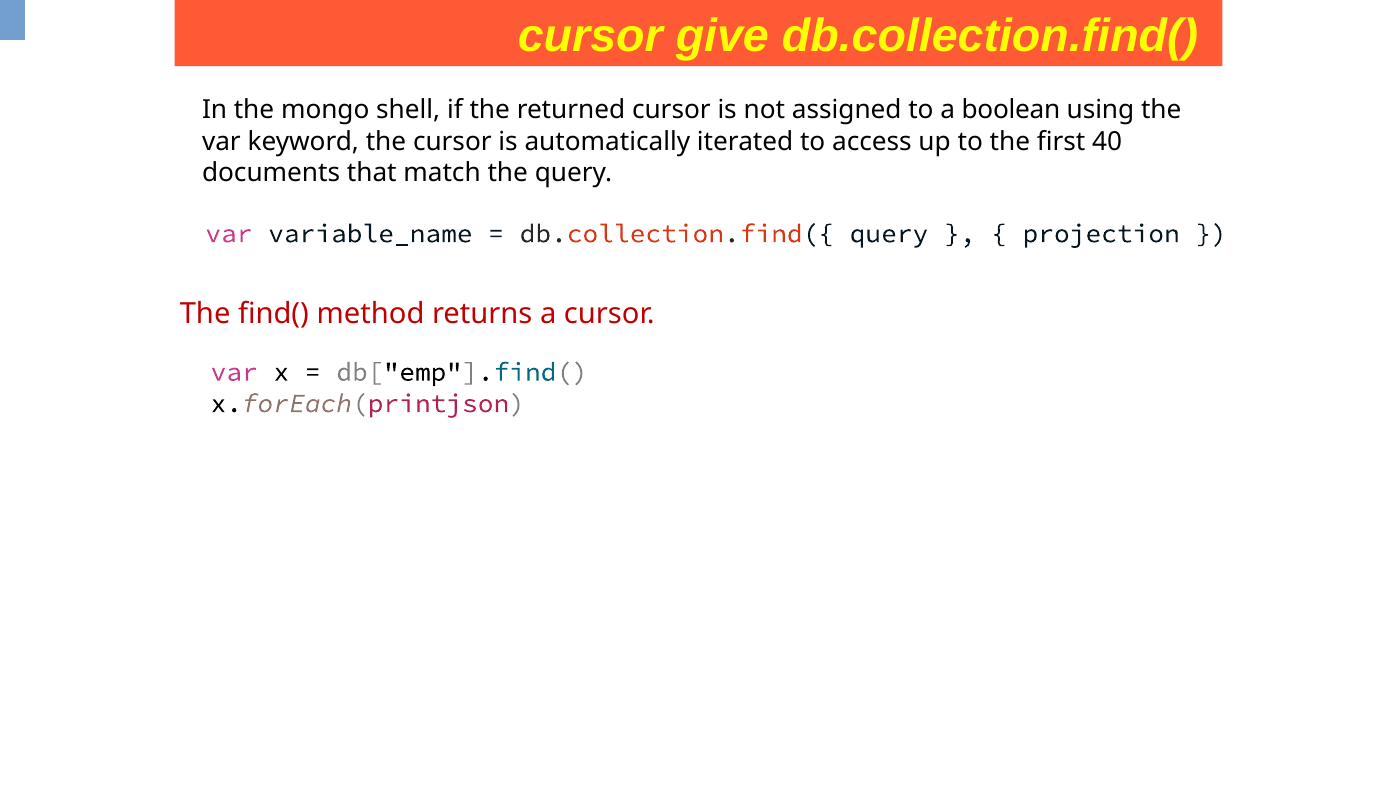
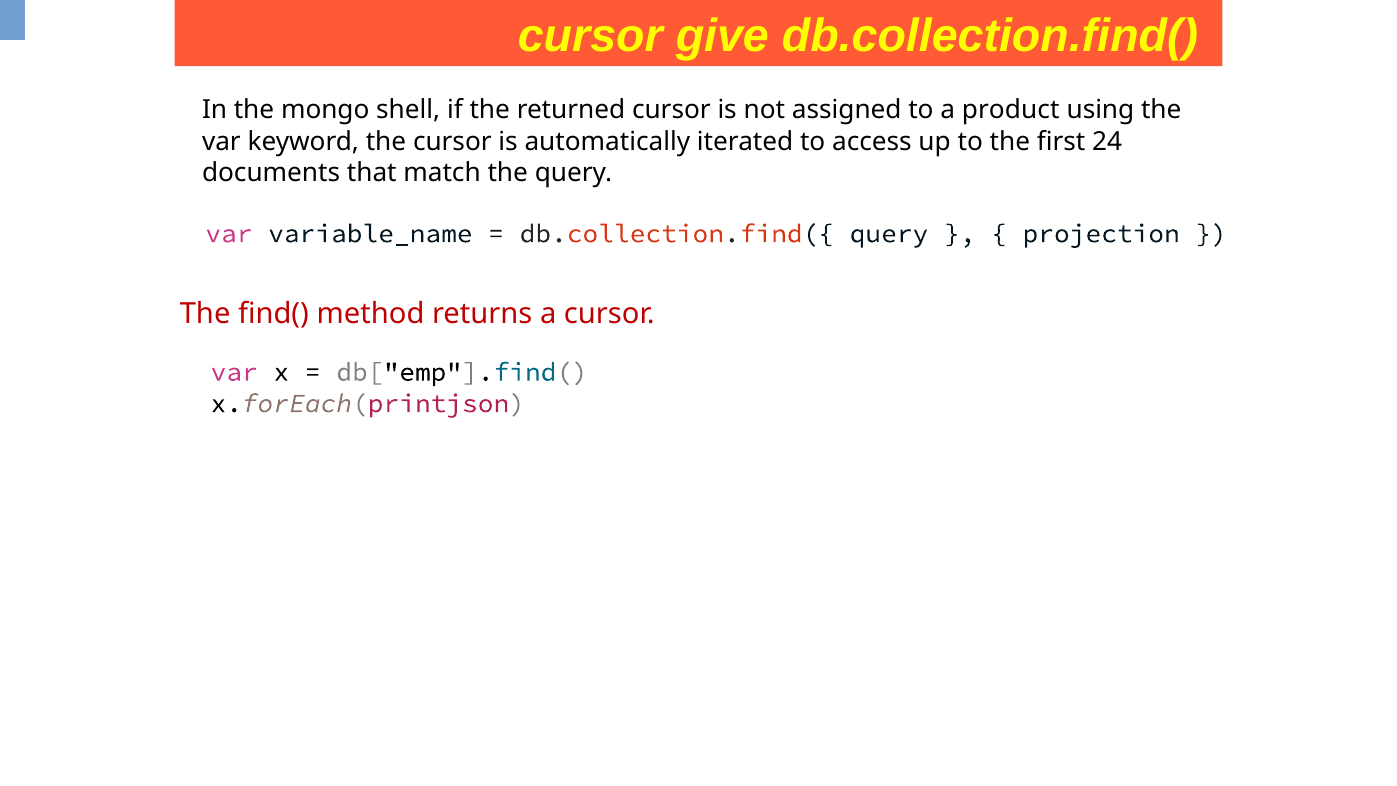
boolean: boolean -> product (1011, 110)
40: 40 -> 24 (1107, 141)
